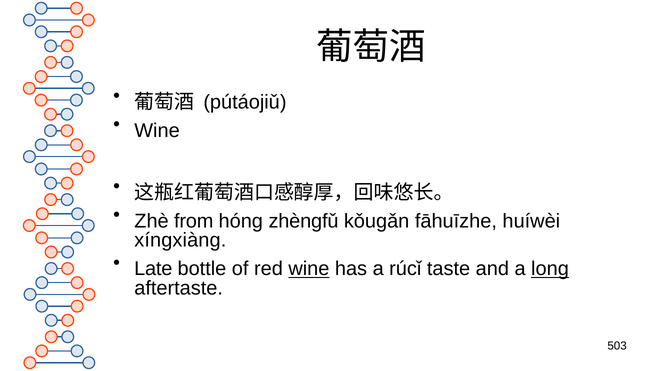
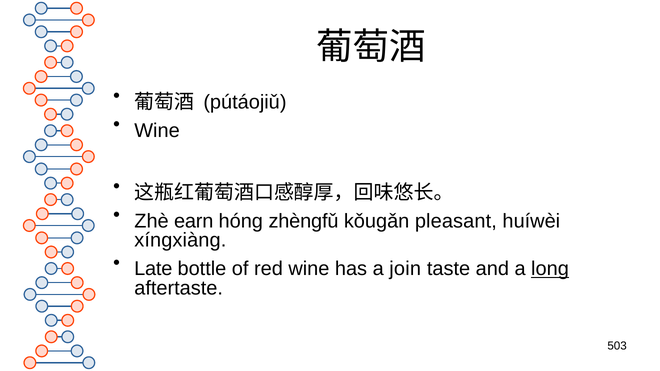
from: from -> earn (194, 221)
fāhuīzhe: fāhuīzhe -> pleasant (456, 221)
wine underline: present -> none (309, 269)
rúcǐ: rúcǐ -> join (405, 269)
